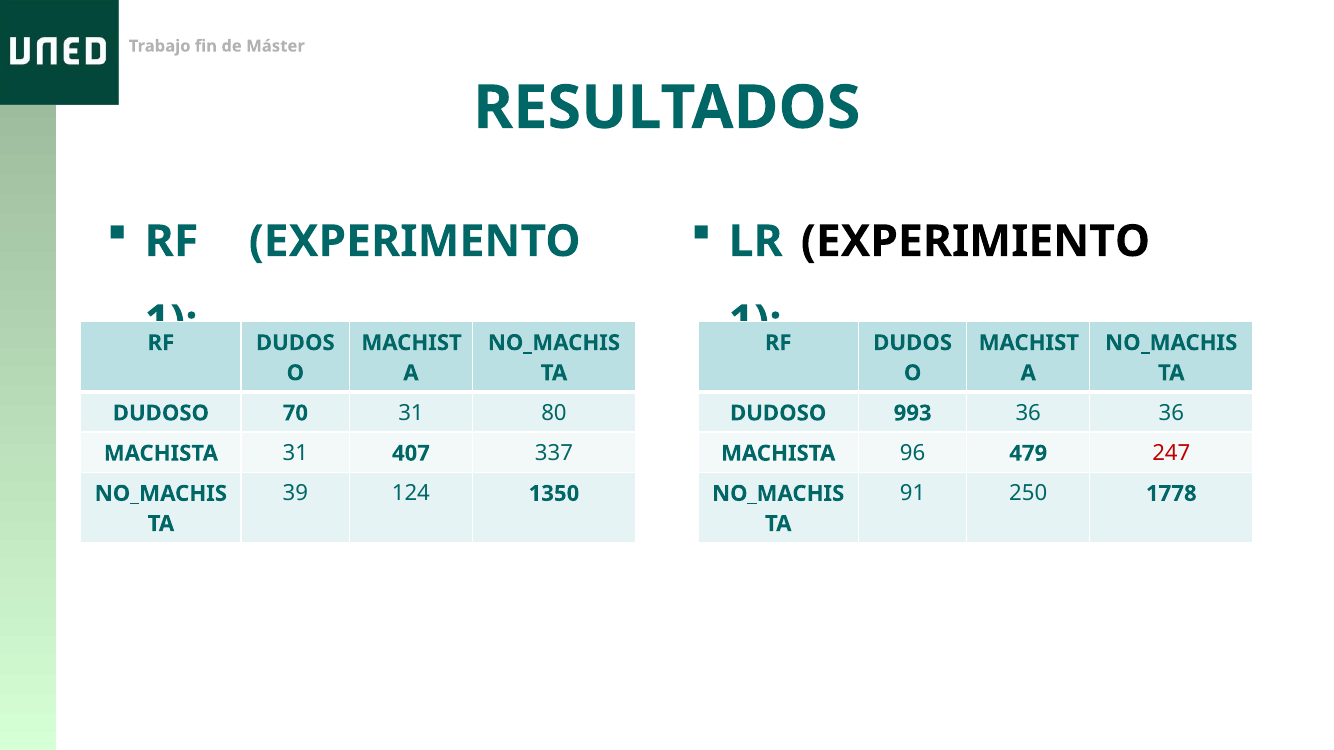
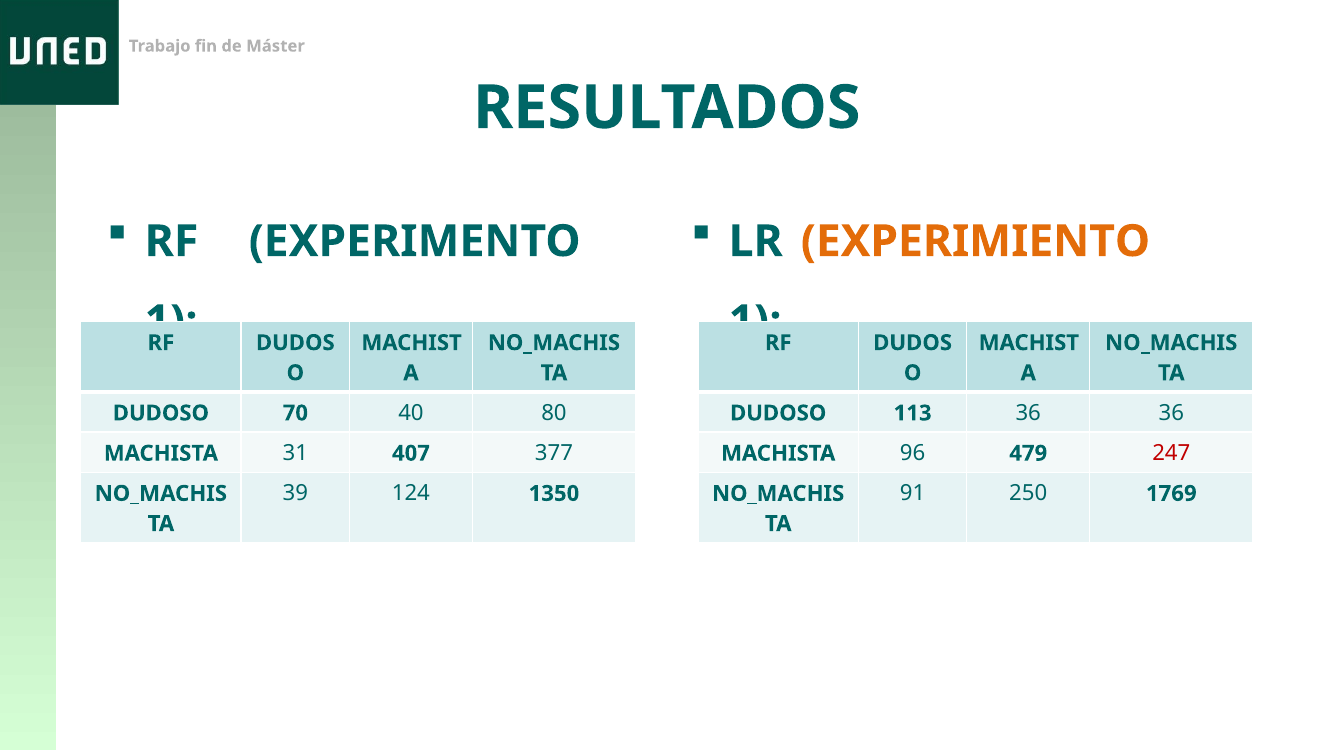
EXPERIMIENTO colour: black -> orange (975, 242)
70 31: 31 -> 40 (411, 413)
993: 993 -> 113 (913, 413)
337: 337 -> 377 (554, 454)
1778: 1778 -> 1769 (1171, 494)
